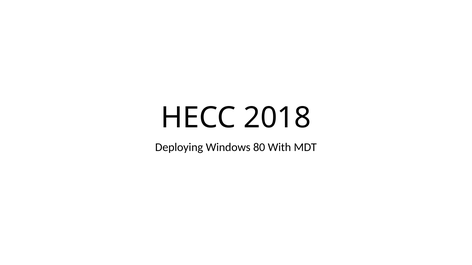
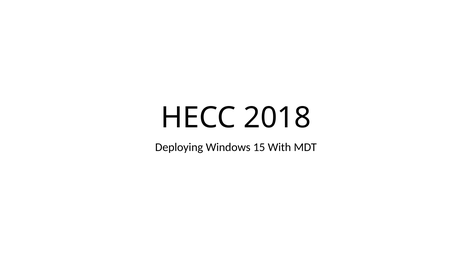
80: 80 -> 15 (259, 148)
